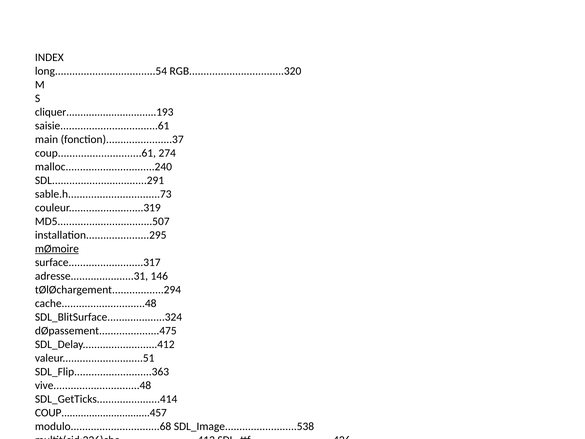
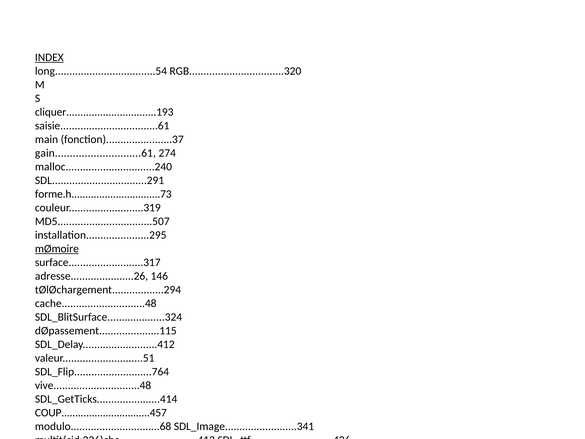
INDEX underline: none -> present (49, 57)
coup.............................61: coup.............................61 -> gain.............................61 (95, 153)
sable.h................................73: sable.h................................73 -> forme.h................................73 (103, 194)
adresse......................31: adresse......................31 -> adresse......................26 (92, 276)
dØpassement.....................475: dØpassement.....................475 -> dØpassement.....................115 (106, 330)
SDL_Flip...........................363: SDL_Flip...........................363 -> SDL_Flip...........................764 (102, 371)
SDL_Image.........................538: SDL_Image.........................538 -> SDL_Image.........................341 (244, 426)
